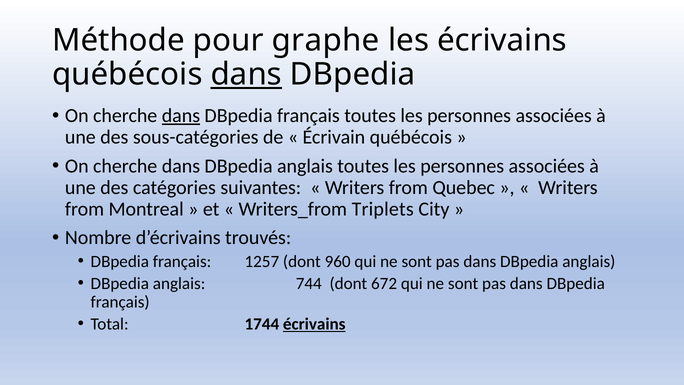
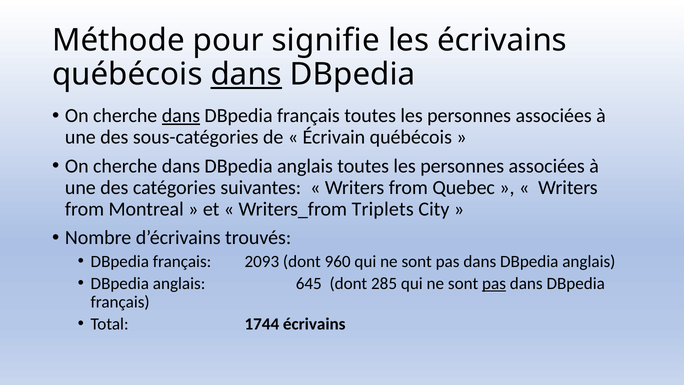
graphe: graphe -> signifie (326, 41)
1257: 1257 -> 2093 (262, 261)
744: 744 -> 645 (309, 283)
672: 672 -> 285 (384, 283)
pas underline: none -> present (494, 283)
écrivains underline: present -> none (314, 324)
